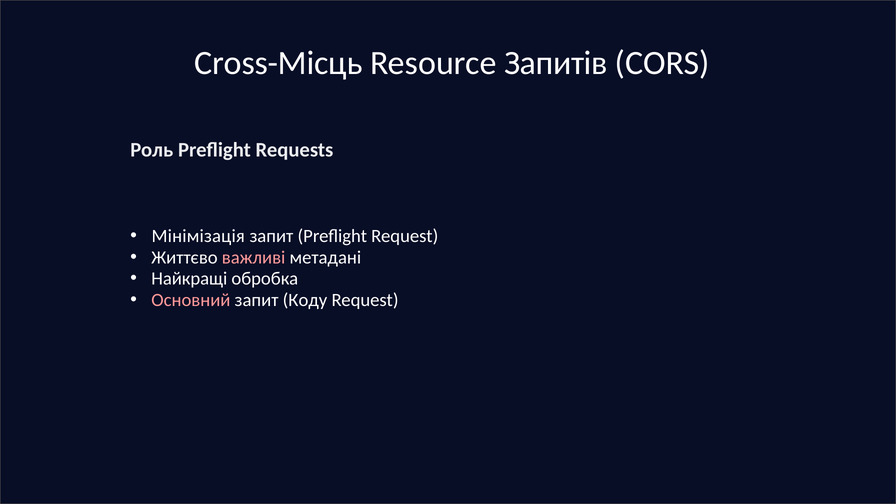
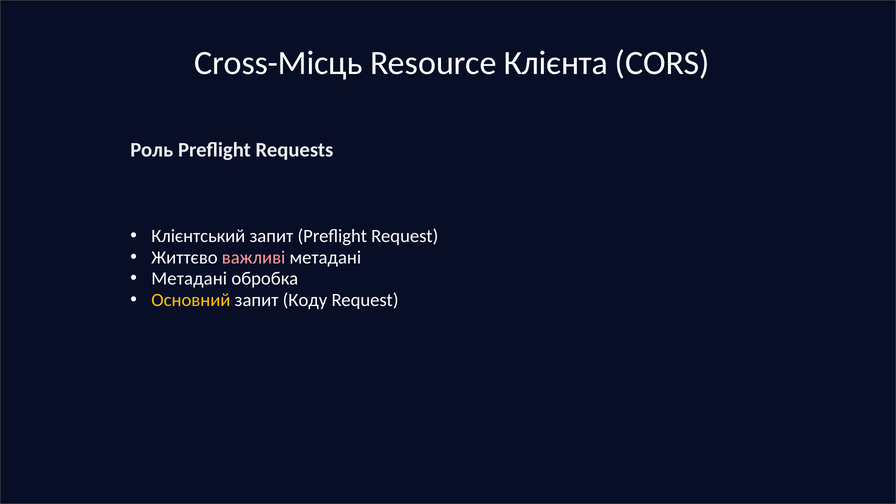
Запитів: Запитів -> Клієнта (556, 63)
Мінімізація: Мінімізація -> Клієнтський (198, 236)
Найкращі: Найкращі -> Метадані (189, 279)
Основний colour: pink -> yellow (191, 300)
